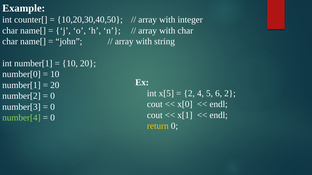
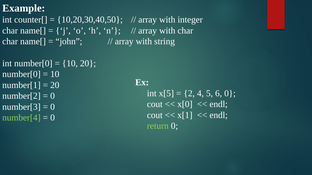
int number[1: number[1 -> number[0 (33, 63)
6 2: 2 -> 0 (230, 94)
return colour: yellow -> light green (158, 126)
